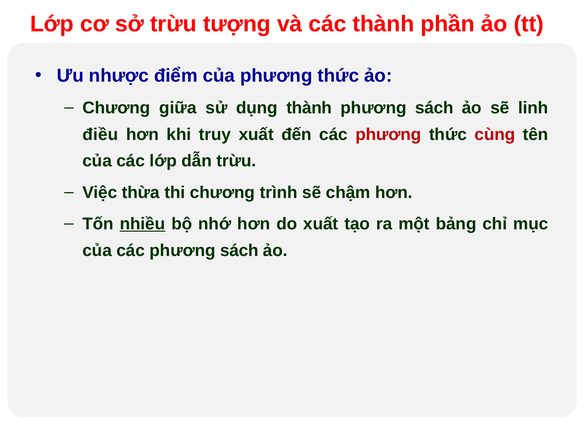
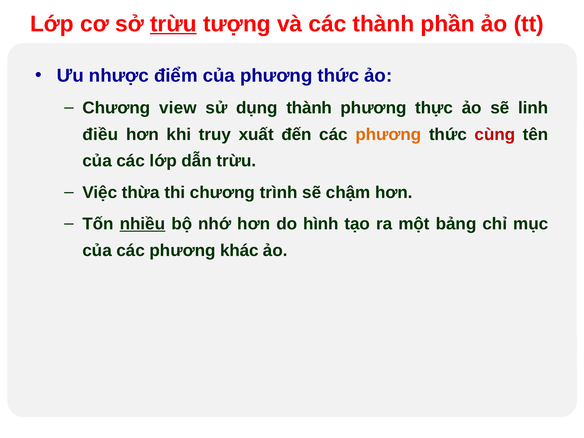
trừu underline: none -> present (173, 24)
giữa: giữa -> view (178, 108)
sách: sách -> thực (434, 108)
phương colour: red -> orange (388, 134)
do xuất: xuất -> hình (321, 224)
các phương sách: sách -> khác (239, 250)
